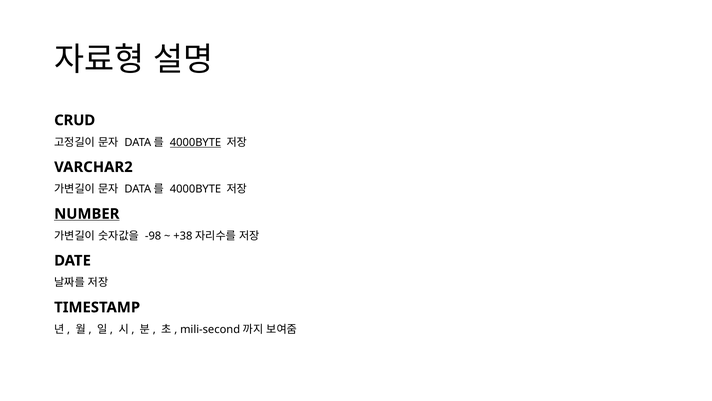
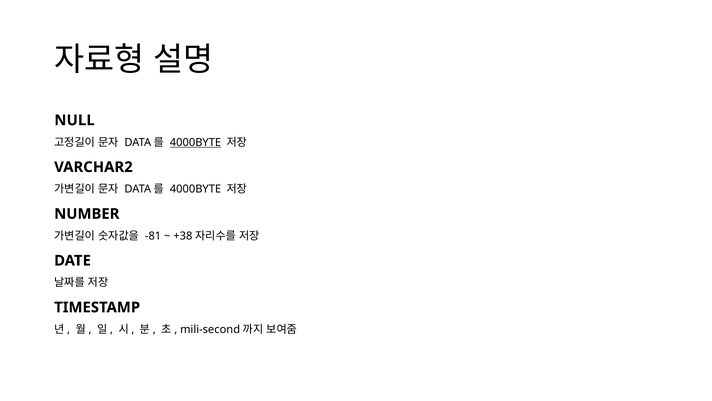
CRUD: CRUD -> NULL (75, 120)
NUMBER underline: present -> none (87, 214)
-98: -98 -> -81 (153, 236)
